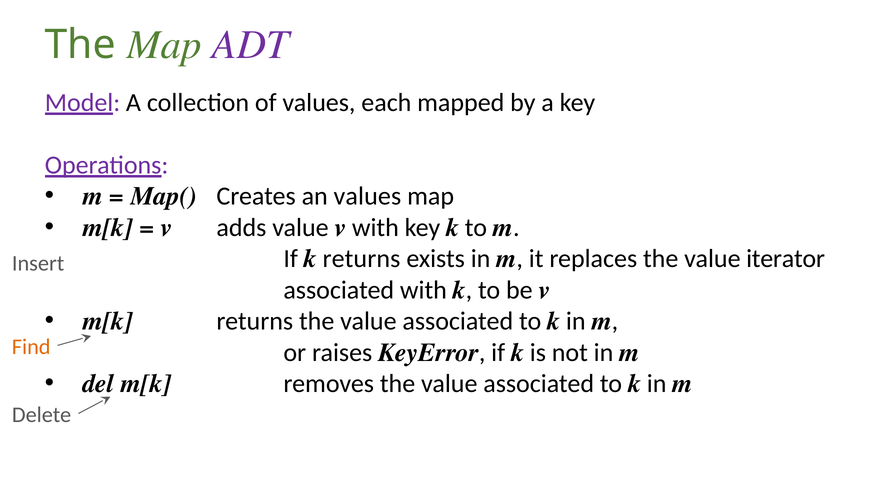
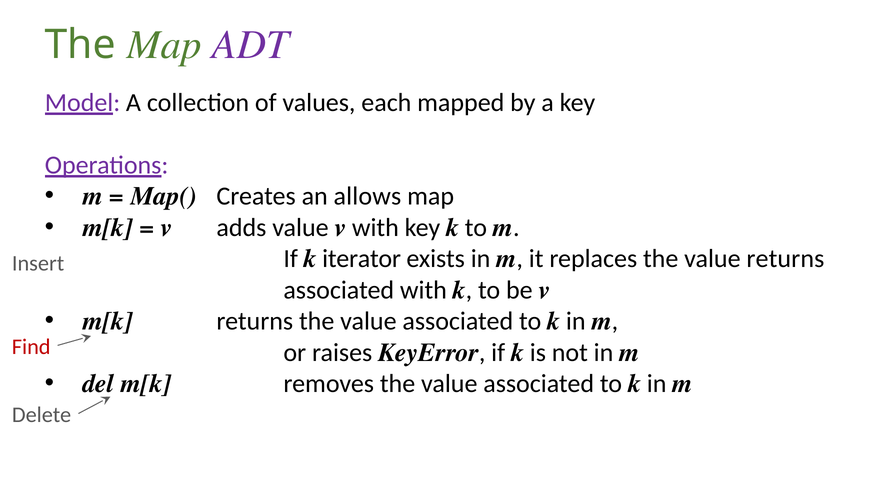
an values: values -> allows (367, 196)
k returns: returns -> iterator (362, 259)
value iterator: iterator -> returns (785, 259)
Find colour: orange -> red (31, 347)
